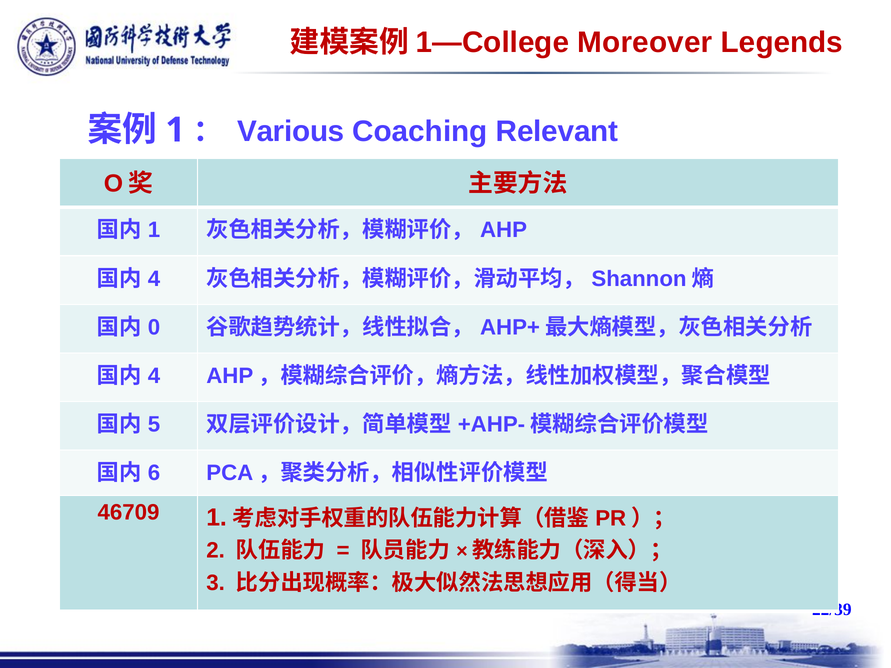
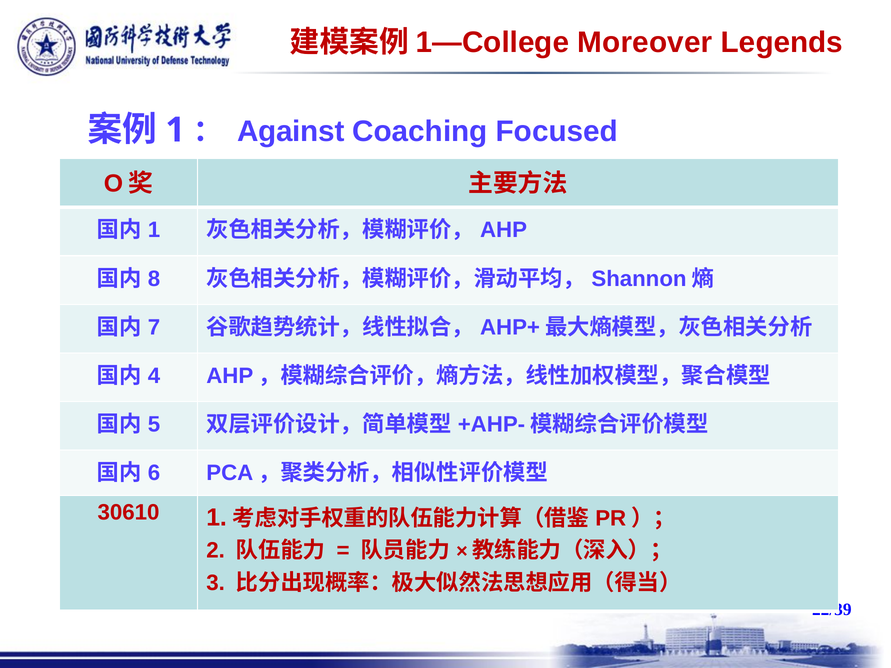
Various: Various -> Against (291, 132)
Relevant: Relevant -> Focused (557, 132)
4: 4 -> 8 (154, 279)
0: 0 -> 7 (154, 327)
46709: 46709 -> 30610 (128, 513)
